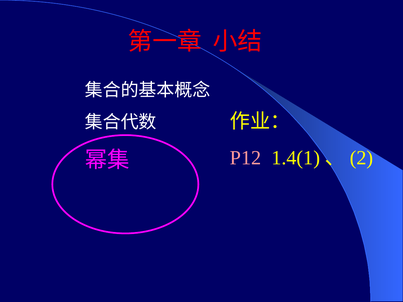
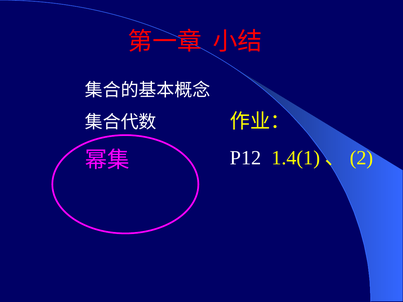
P12 colour: pink -> white (246, 158)
